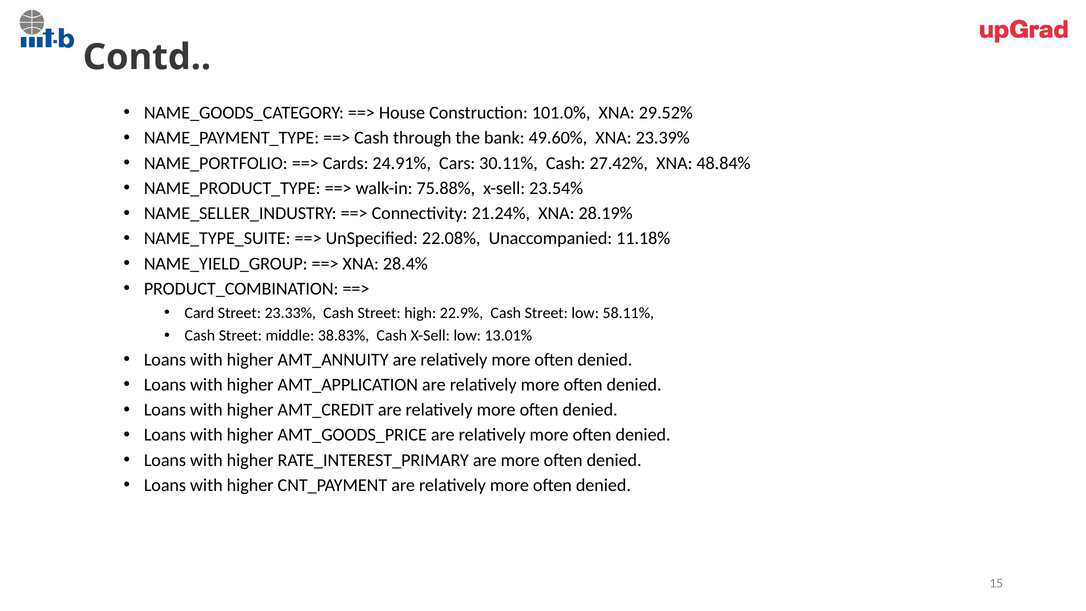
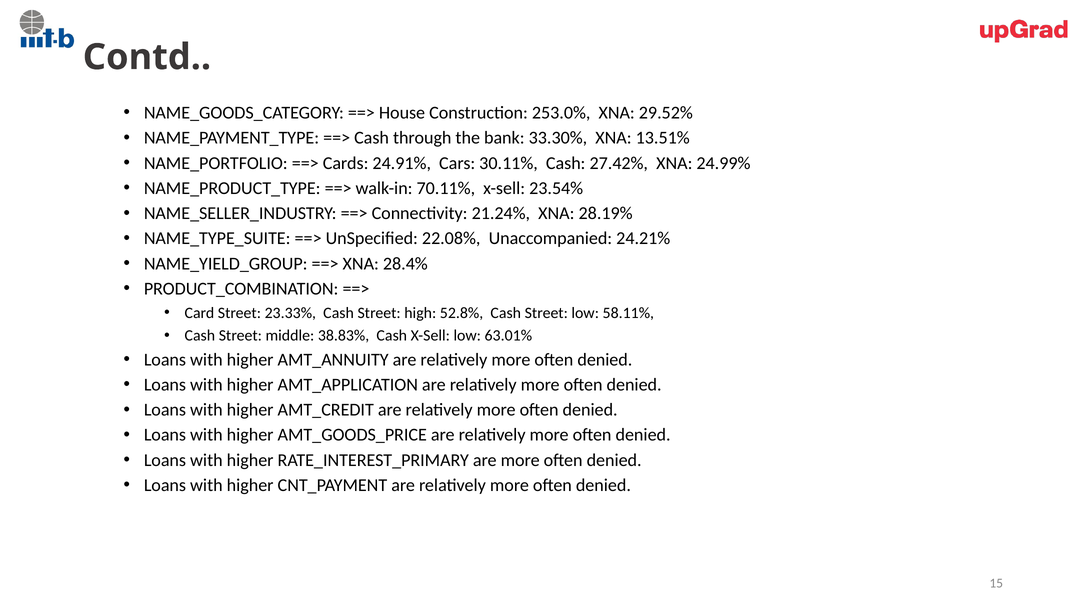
101.0%: 101.0% -> 253.0% (561, 113)
49.60%: 49.60% -> 33.30% (558, 138)
23.39%: 23.39% -> 13.51% (663, 138)
48.84%: 48.84% -> 24.99% (723, 163)
75.88%: 75.88% -> 70.11% (446, 188)
11.18%: 11.18% -> 24.21% (643, 238)
22.9%: 22.9% -> 52.8% (462, 313)
13.01%: 13.01% -> 63.01% (508, 336)
